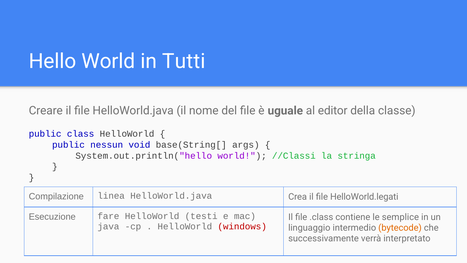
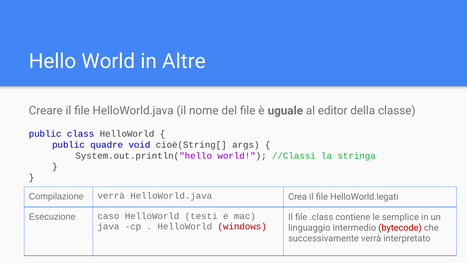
Tutti: Tutti -> Altre (184, 61)
nessun: nessun -> quadre (107, 145)
base(String[: base(String[ -> cioè(String[ (191, 145)
Compilazione linea: linea -> verrà (111, 196)
fare: fare -> caso (108, 216)
bytecode colour: orange -> red (400, 228)
